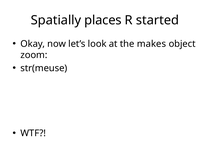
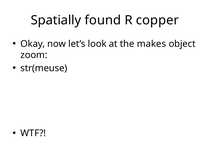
places: places -> found (103, 20)
started: started -> copper (157, 20)
